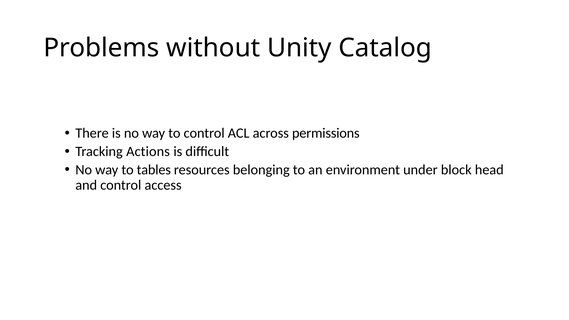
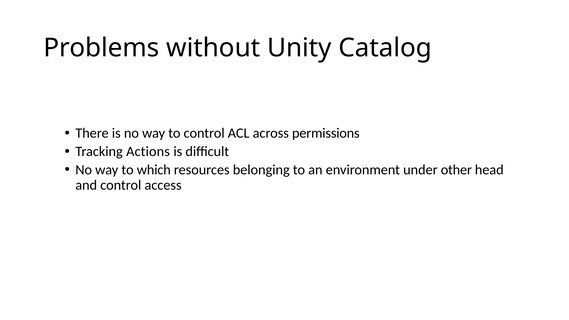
tables: tables -> which (154, 170)
block: block -> other (456, 170)
